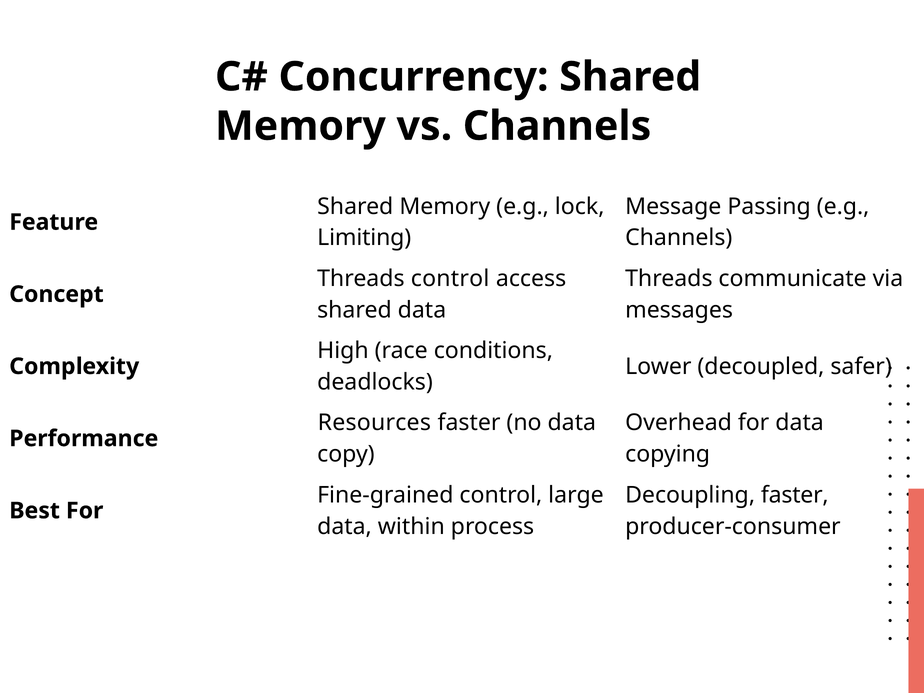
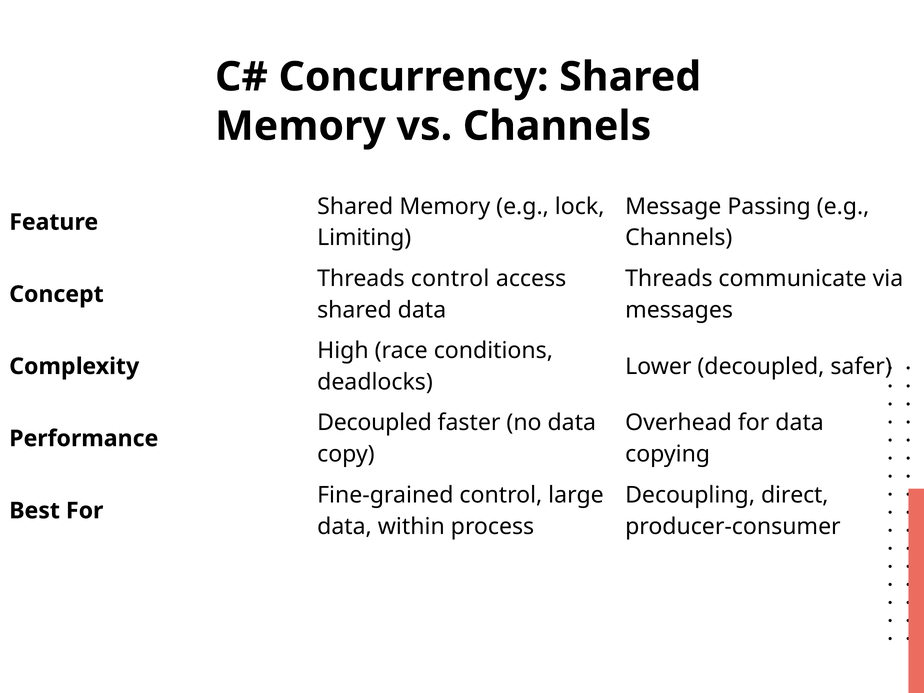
Resources: Resources -> Decoupled (375, 423)
Decoupling faster: faster -> direct (795, 495)
